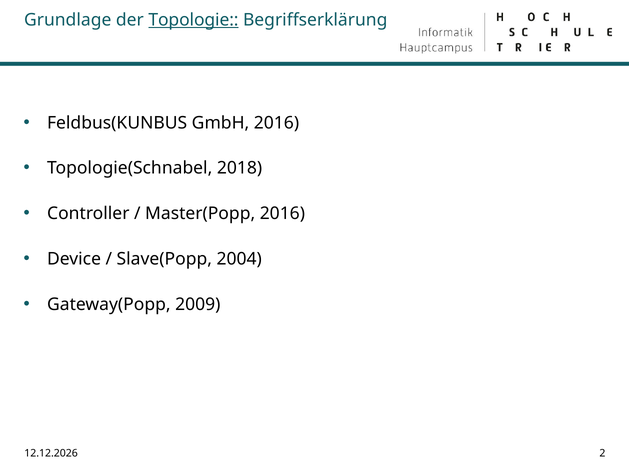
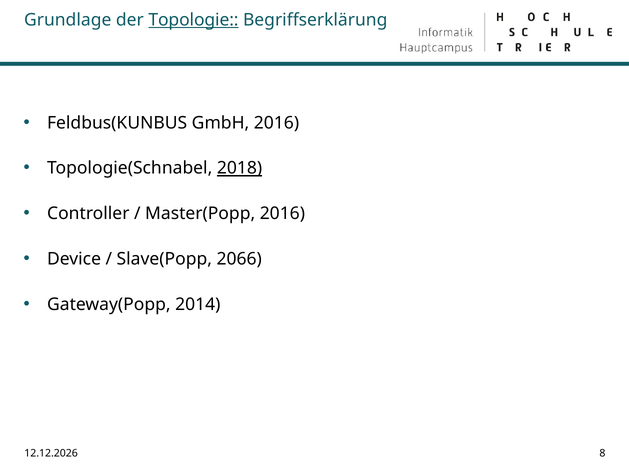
2018 underline: none -> present (240, 168)
2004: 2004 -> 2066 (239, 259)
2009: 2009 -> 2014 (198, 305)
2: 2 -> 8 (602, 454)
